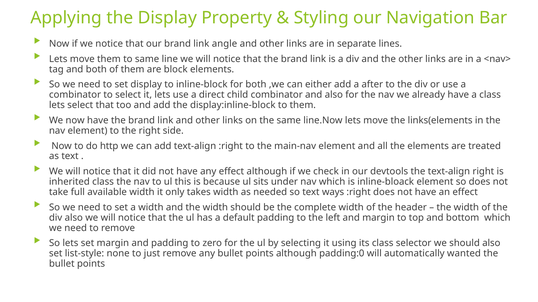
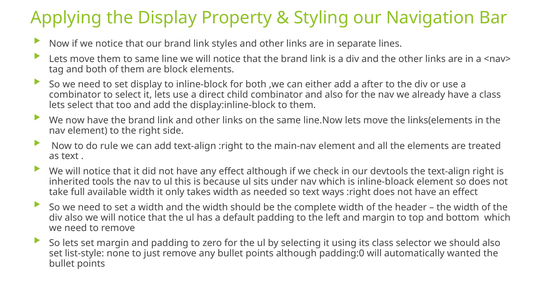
angle: angle -> styles (225, 44)
http: http -> rule (109, 146)
inherited class: class -> tools (103, 182)
